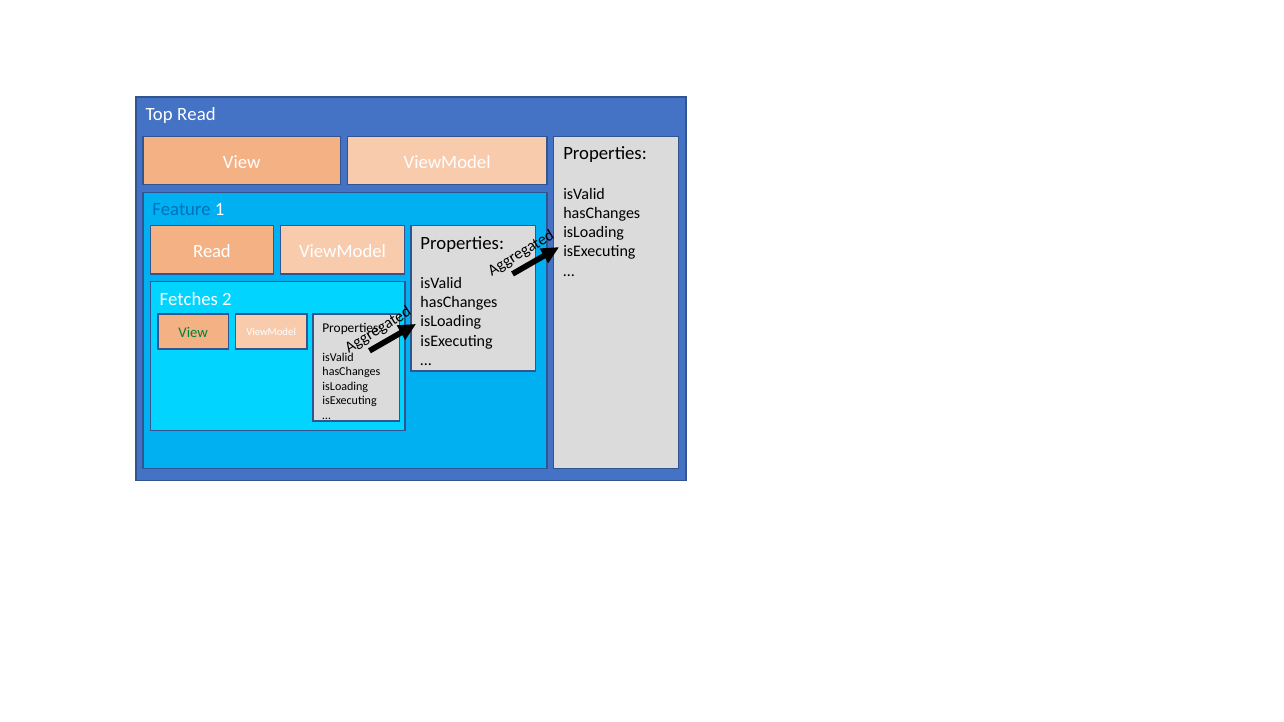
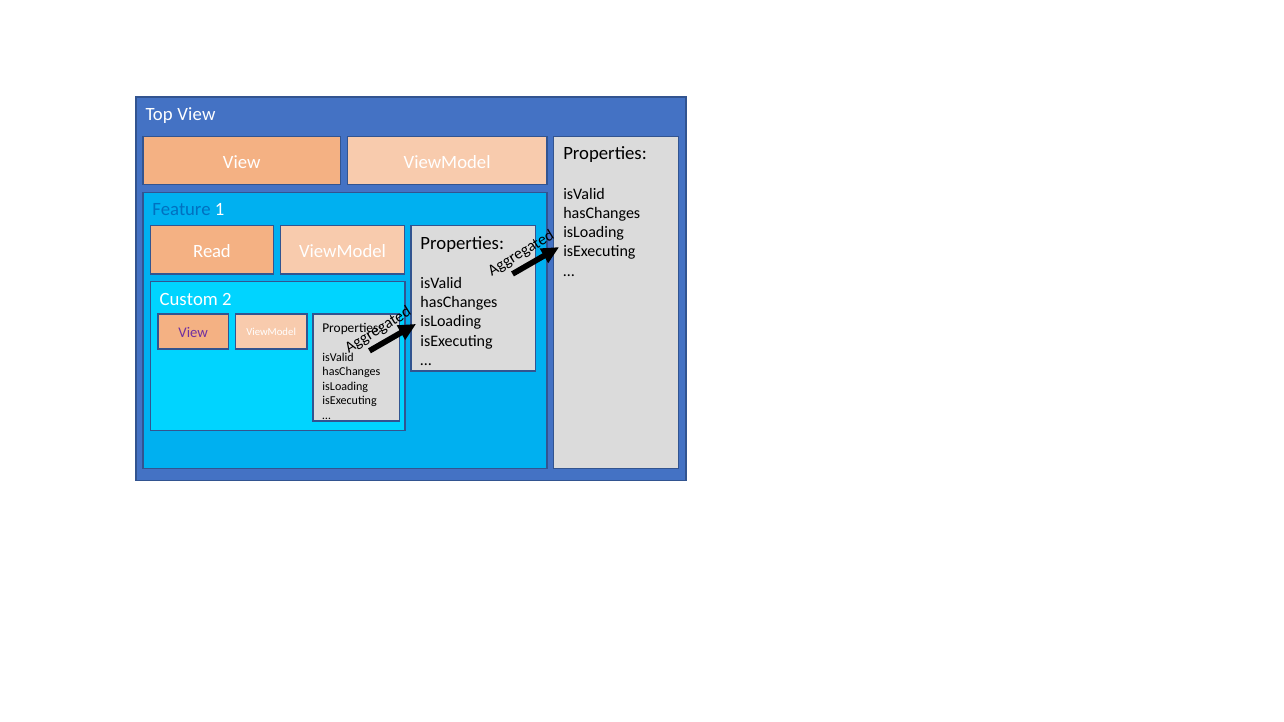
Top Read: Read -> View (196, 114)
Fetches: Fetches -> Custom (189, 299)
View colour: green -> purple (193, 333)
